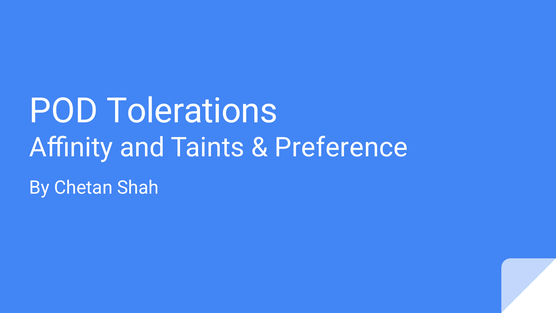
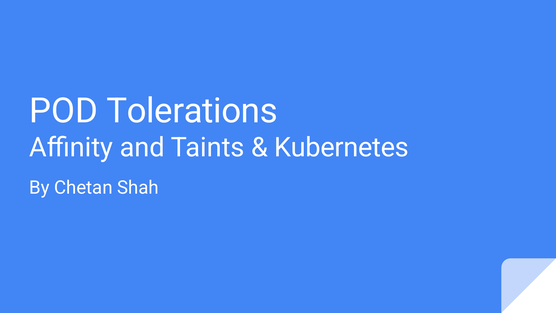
Preference: Preference -> Kubernetes (341, 147)
